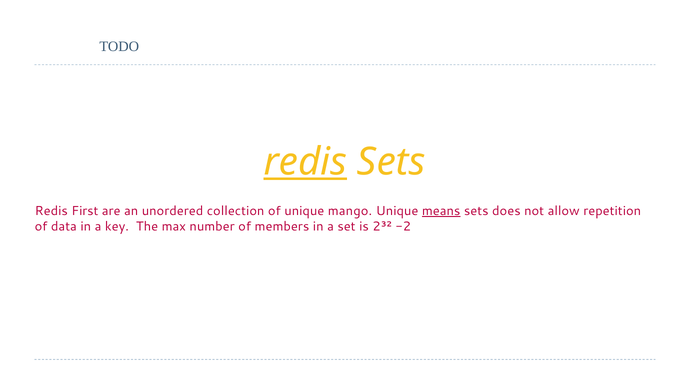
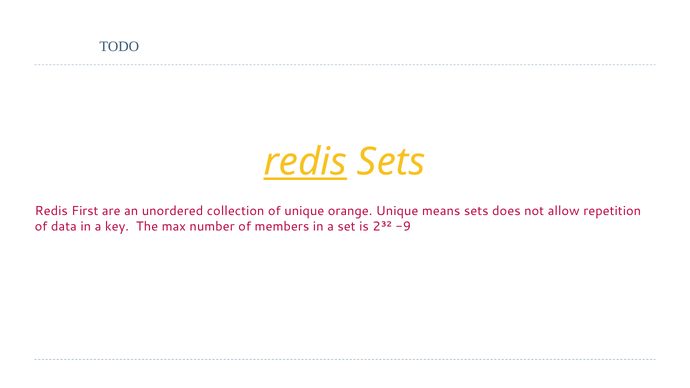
mango: mango -> orange (350, 211)
means underline: present -> none (441, 211)
-2: -2 -> -9 (403, 227)
